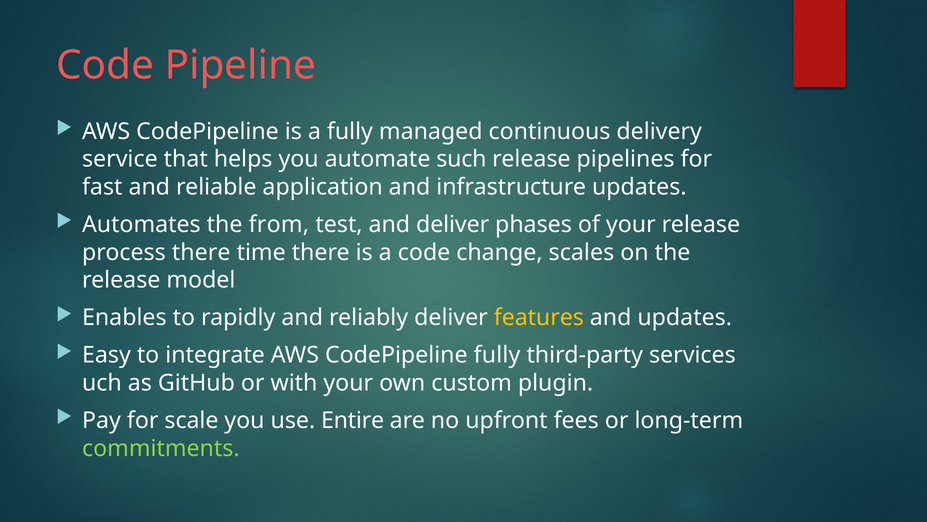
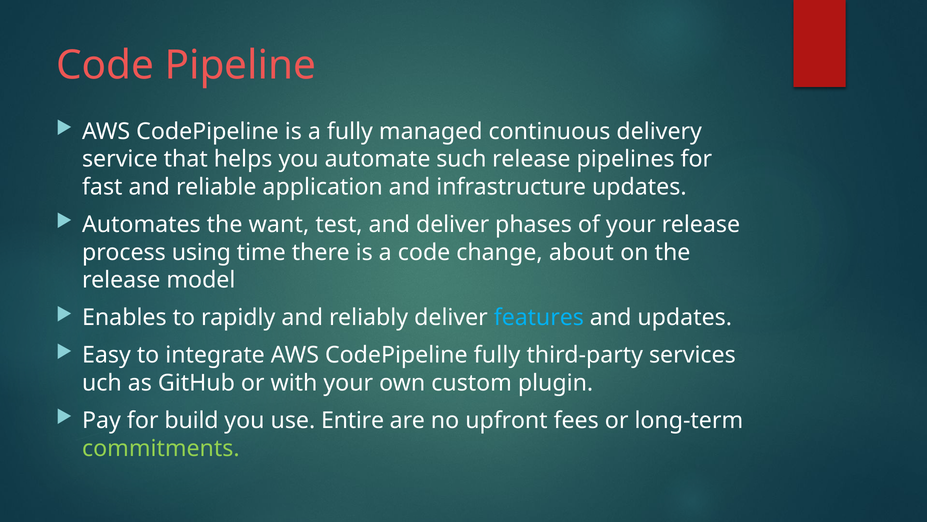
from: from -> want (279, 224)
process there: there -> using (201, 252)
scales: scales -> about (581, 252)
features colour: yellow -> light blue (539, 317)
scale: scale -> build (192, 420)
